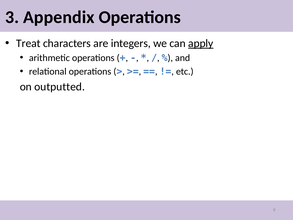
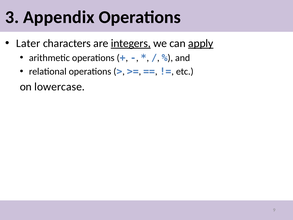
Treat: Treat -> Later (28, 43)
integers underline: none -> present (131, 43)
outputted: outputted -> lowercase (60, 87)
